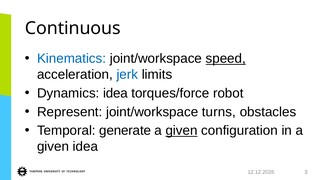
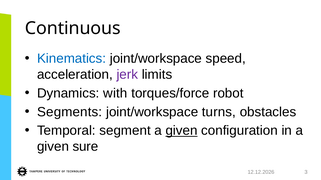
speed underline: present -> none (226, 59)
jerk colour: blue -> purple (127, 75)
Dynamics idea: idea -> with (115, 94)
Represent: Represent -> Segments (70, 112)
generate: generate -> segment (125, 131)
given idea: idea -> sure (85, 147)
